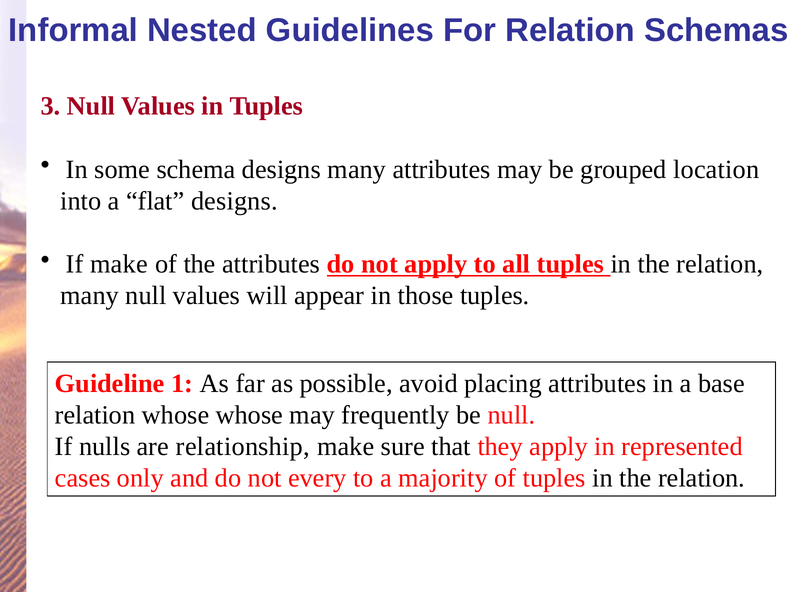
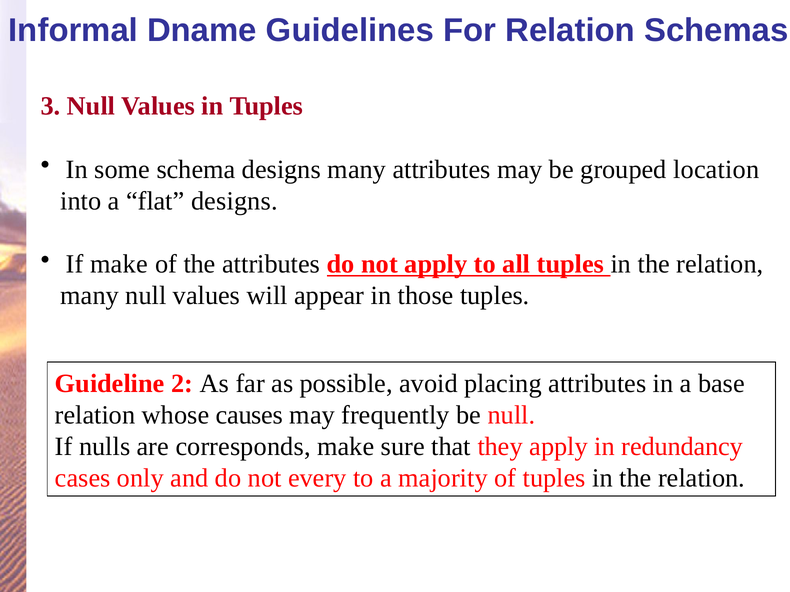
Nested: Nested -> Dname (202, 30)
1: 1 -> 2 (182, 384)
whose whose: whose -> causes (249, 415)
relationship: relationship -> corresponds (243, 447)
represented: represented -> redundancy (682, 447)
